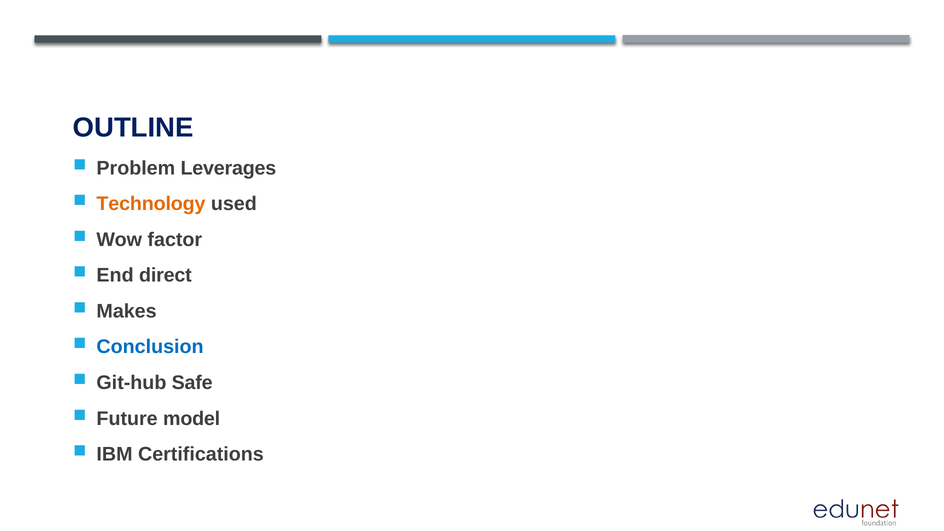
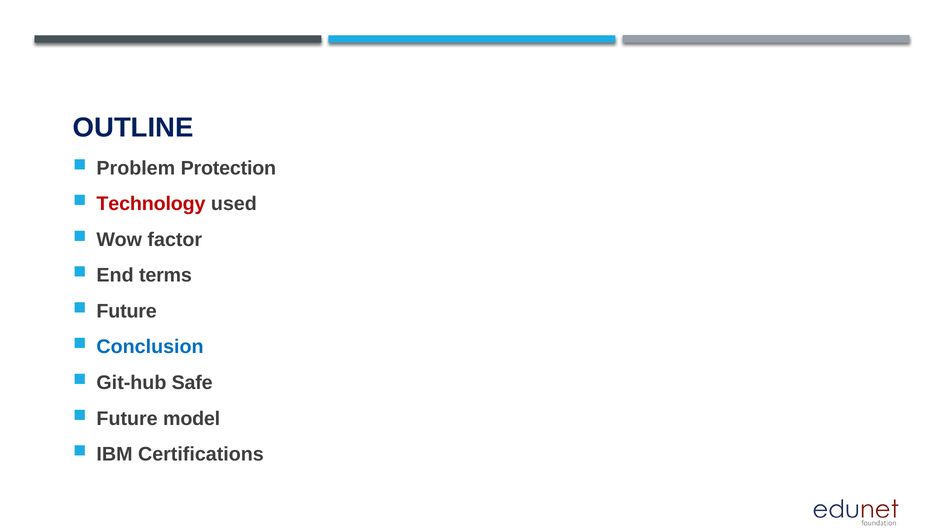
Leverages: Leverages -> Protection (228, 168)
Technology colour: orange -> red (151, 204)
direct: direct -> terms (165, 275)
Makes: Makes -> Future (127, 311)
